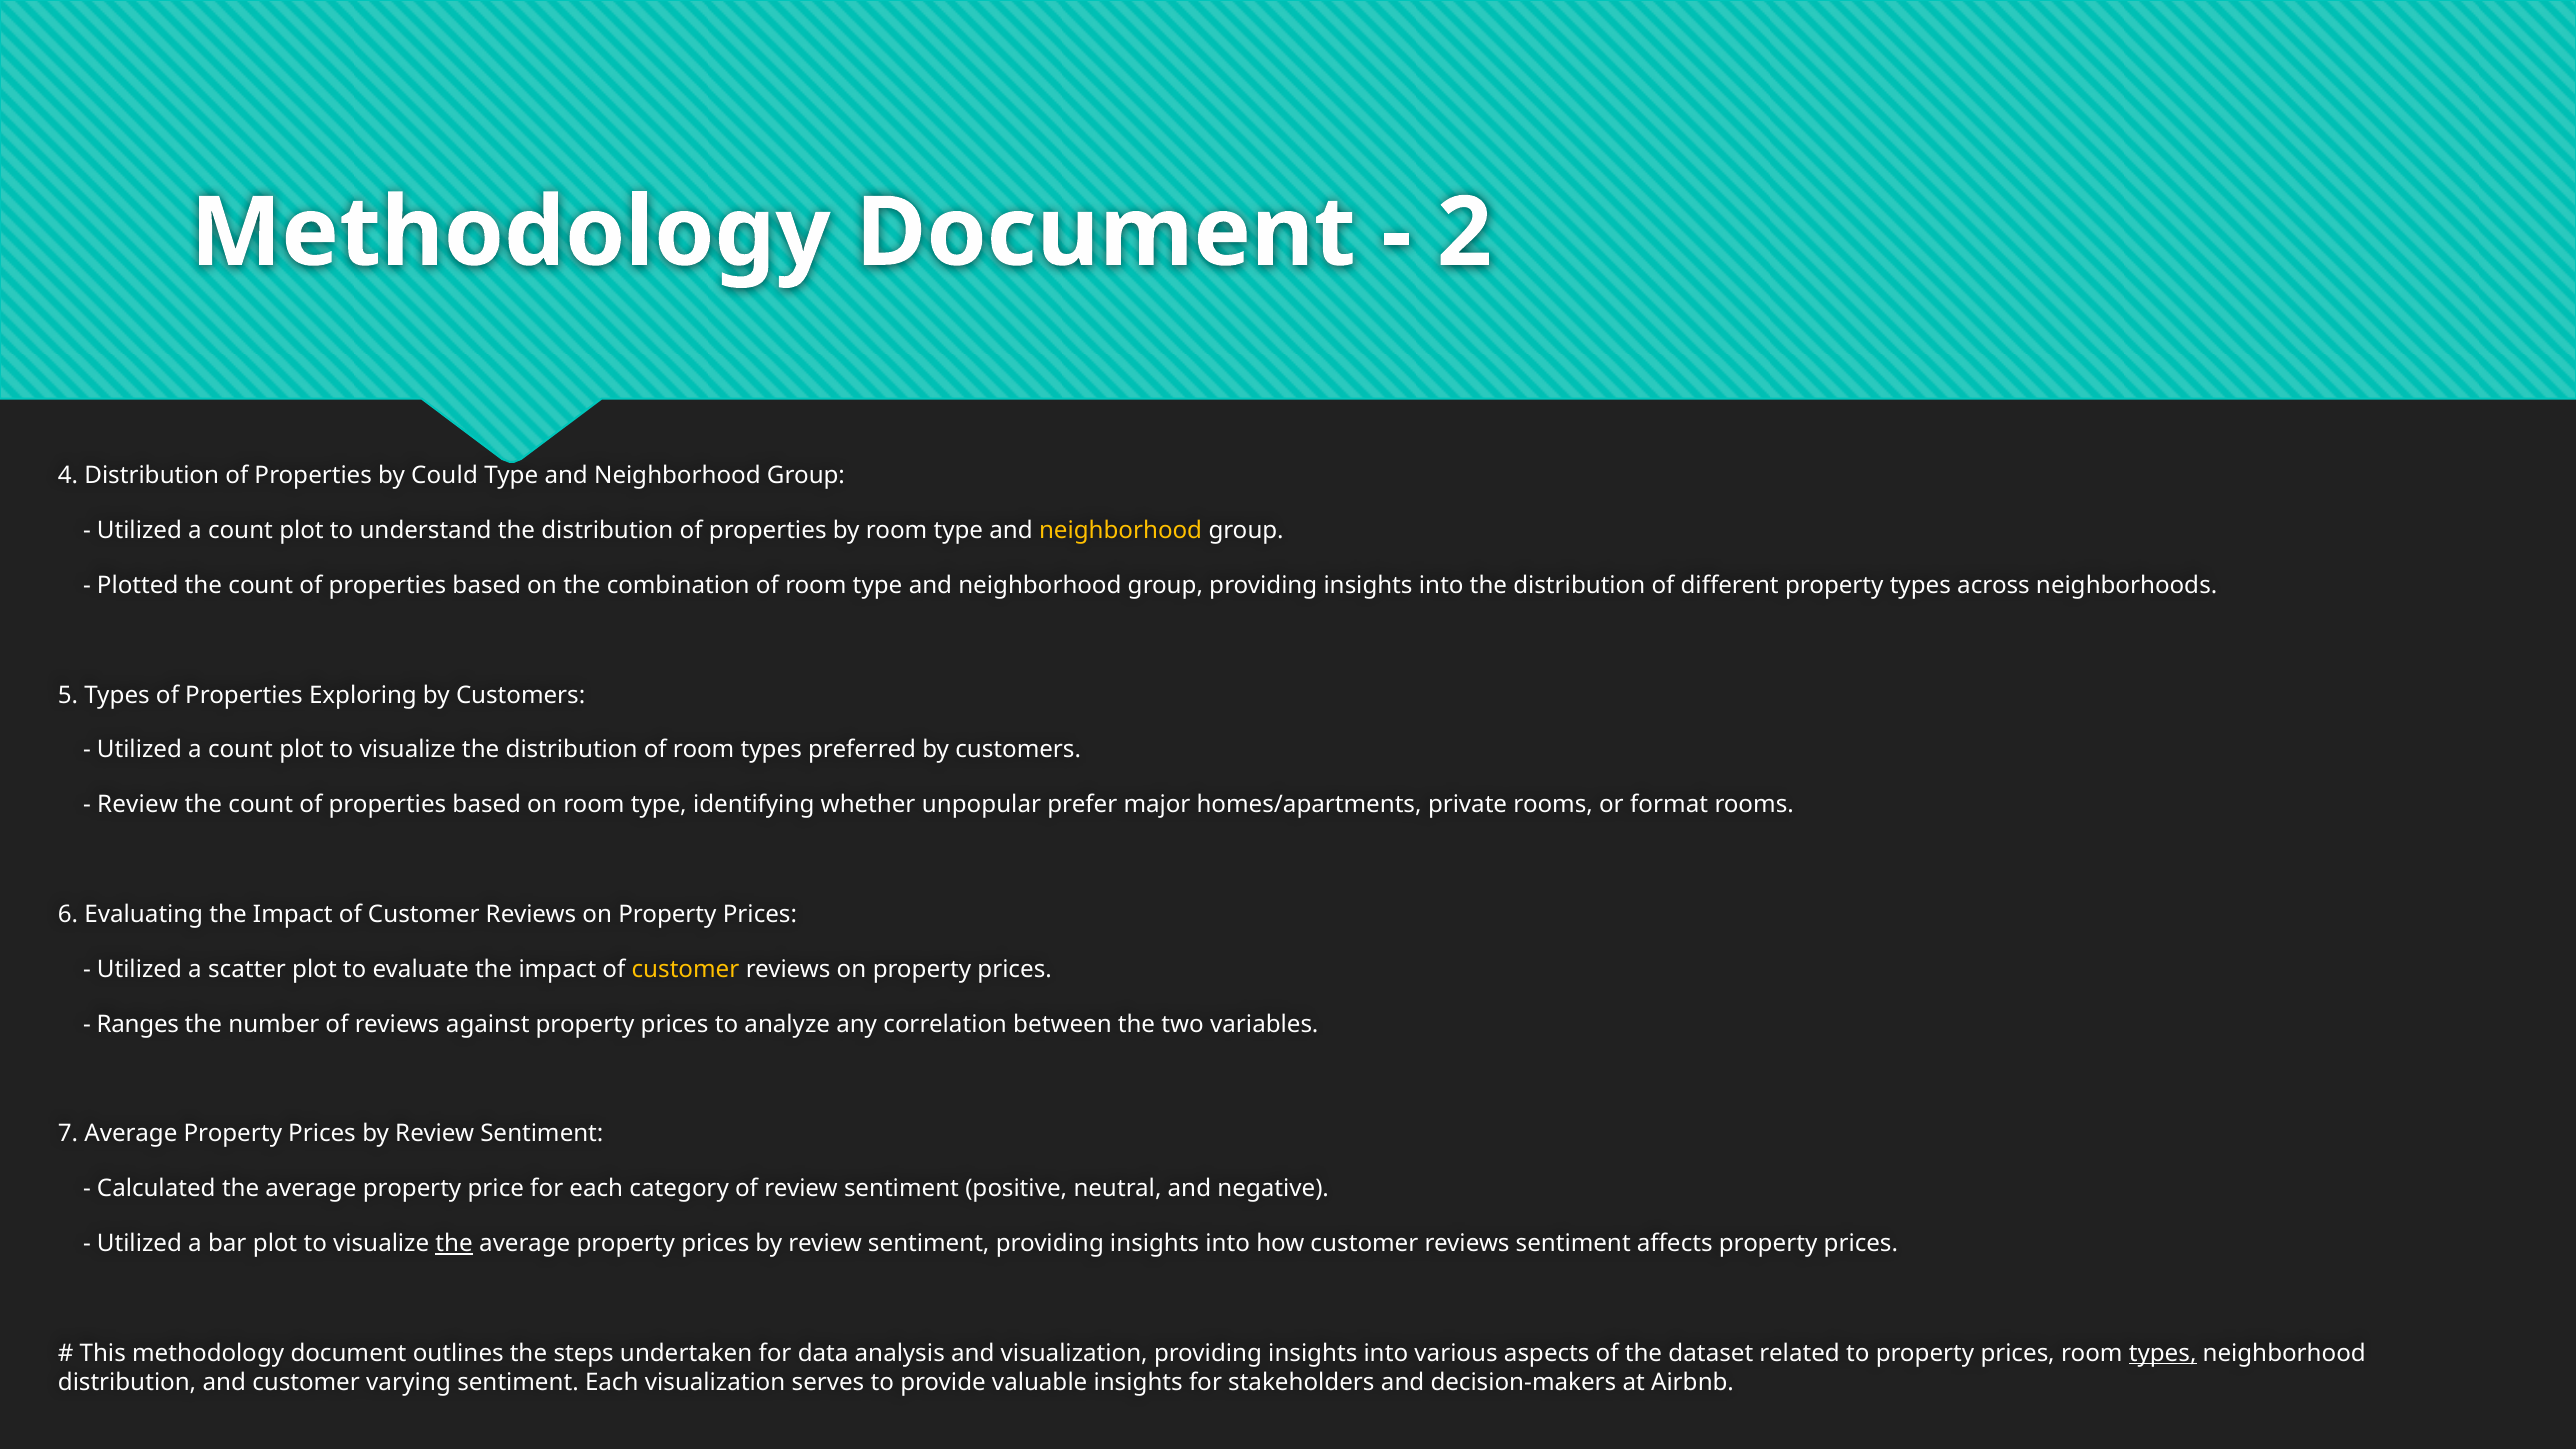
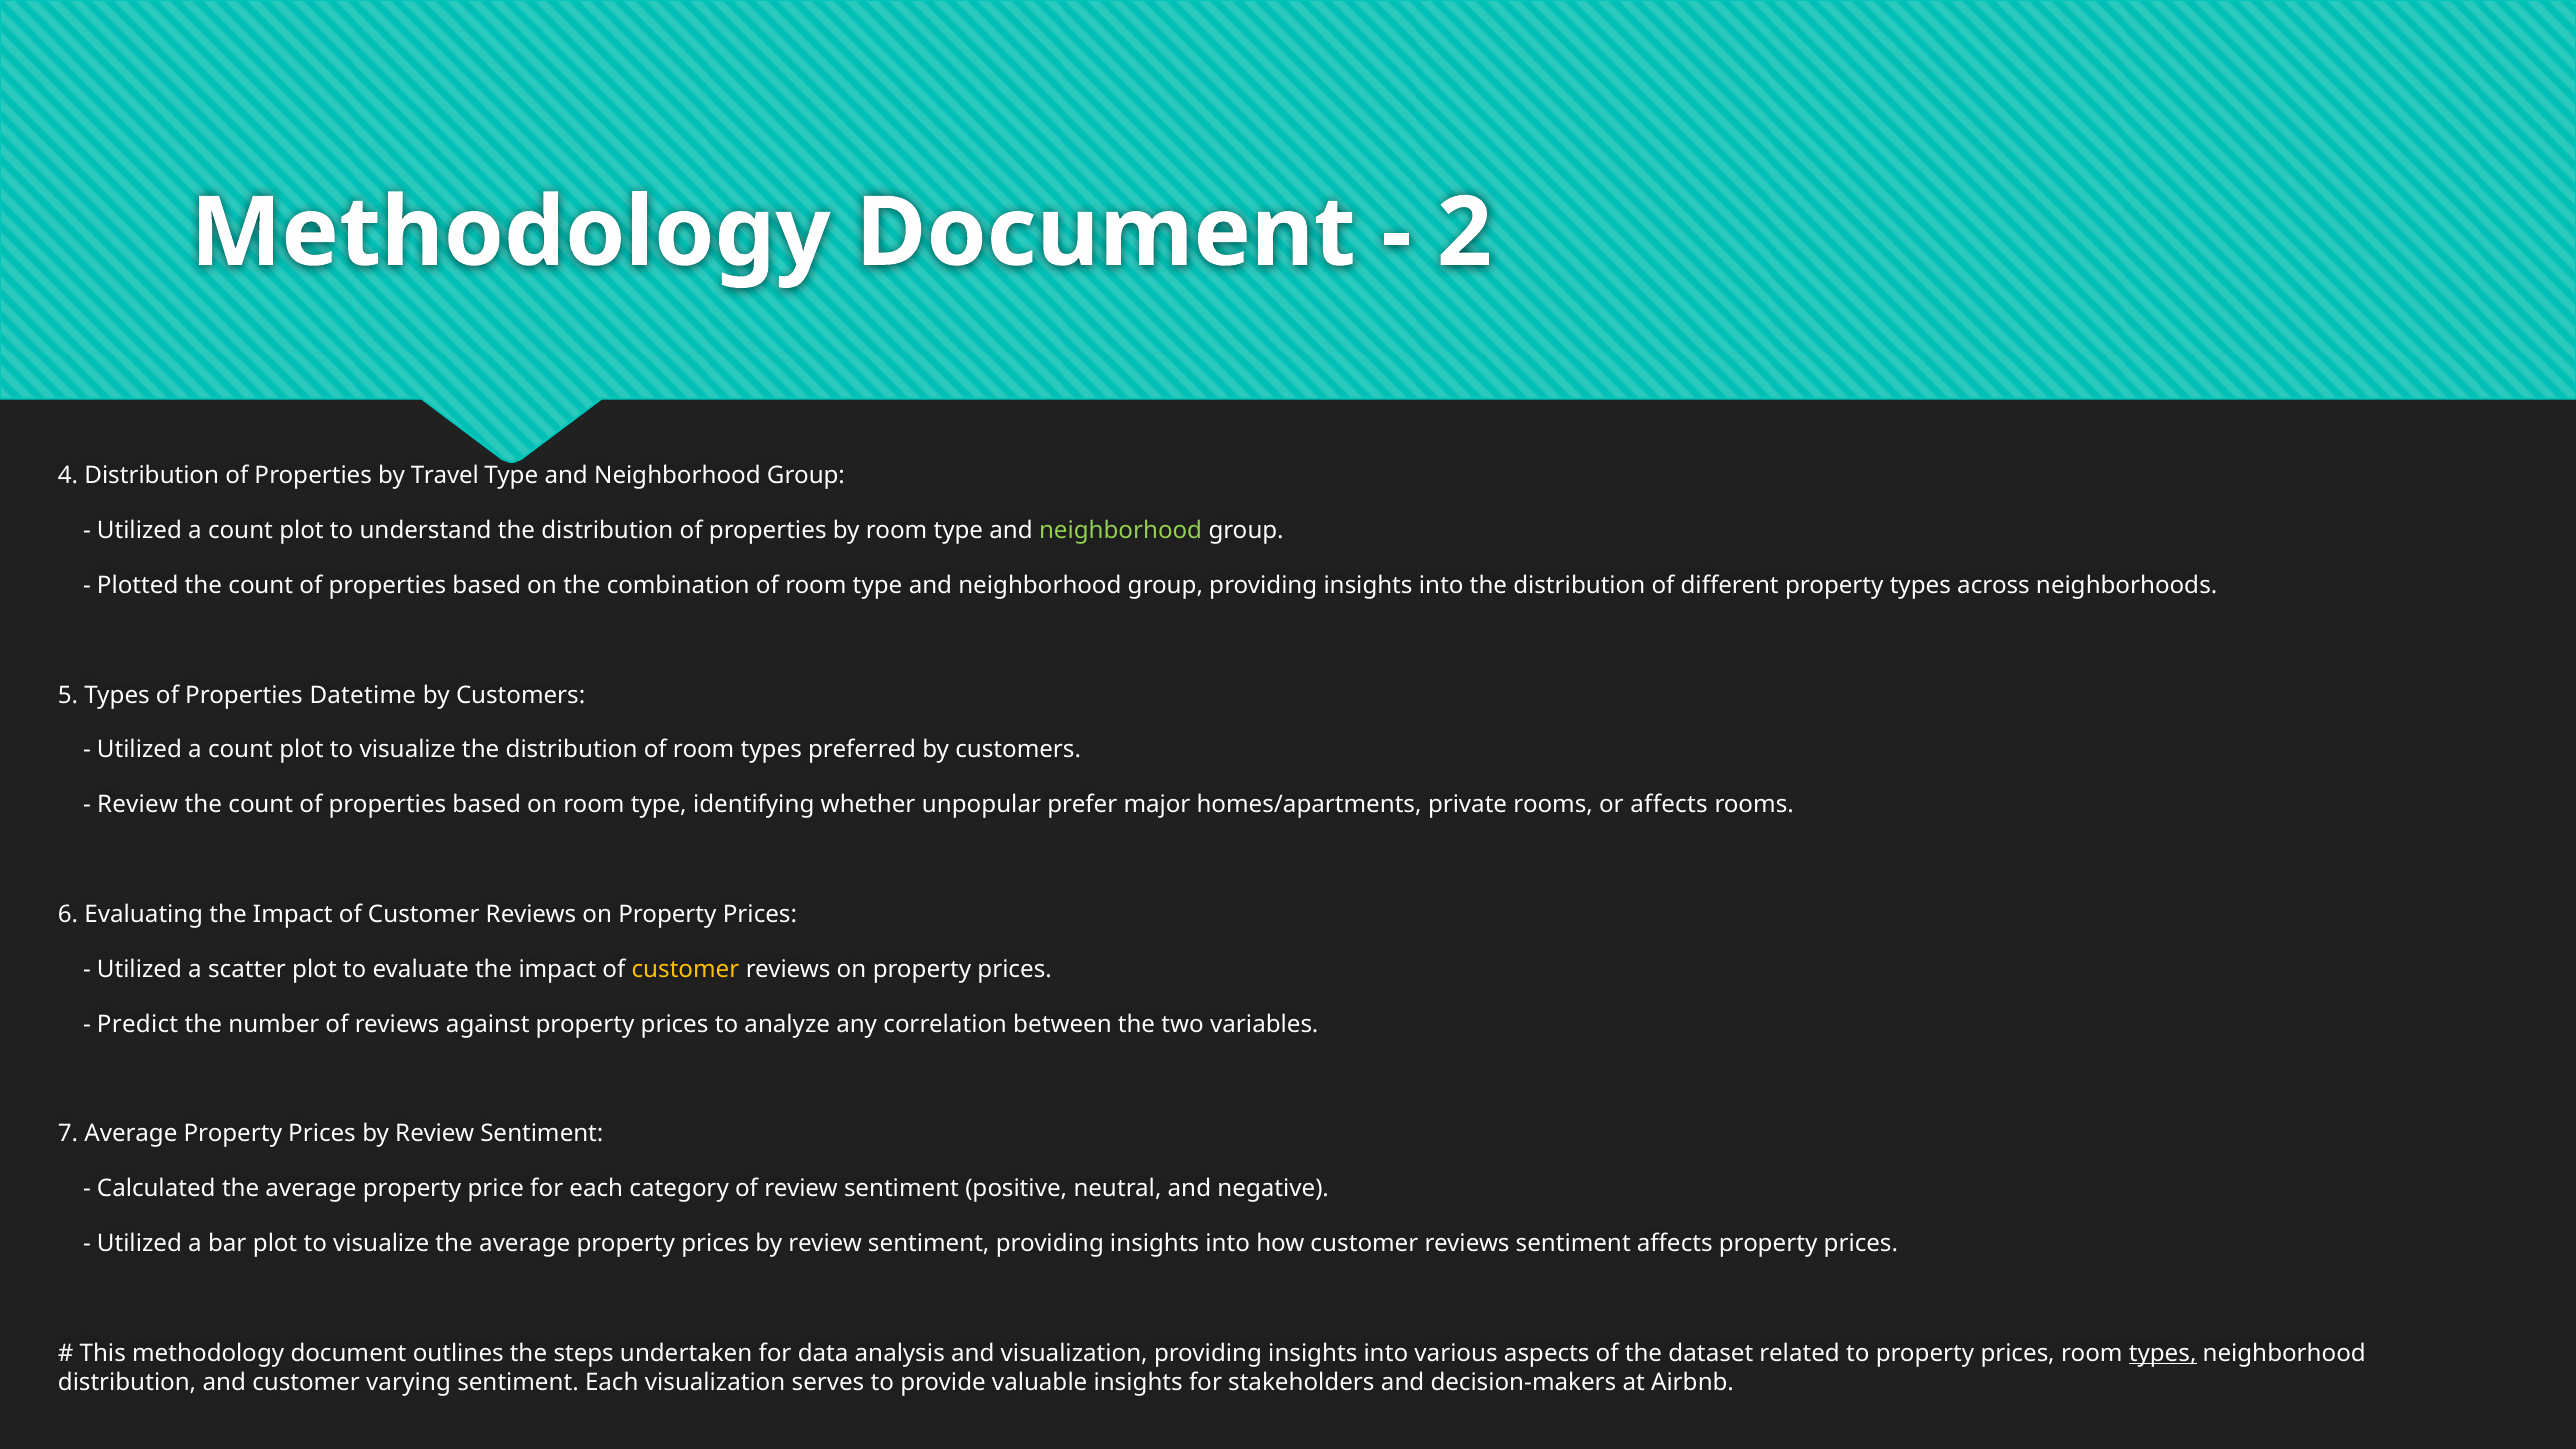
Could: Could -> Travel (445, 476)
neighborhood colour: yellow -> light green (1121, 531)
Exploring: Exploring -> Datetime (363, 695)
or format: format -> affects (1669, 805)
Ranges: Ranges -> Predict (138, 1024)
the underline: present -> none (454, 1243)
